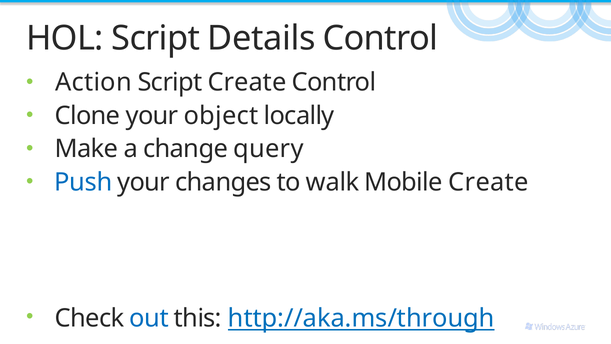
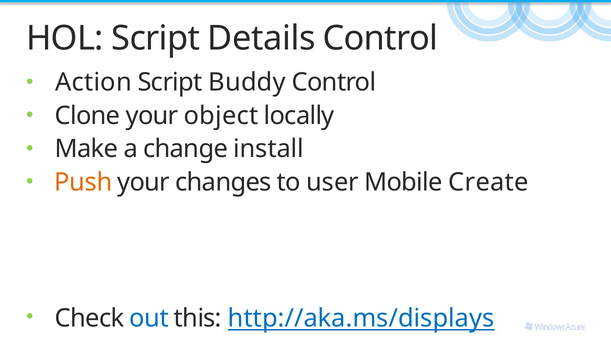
Script Create: Create -> Buddy (247, 82)
query: query -> install (269, 149)
Push colour: blue -> orange (83, 182)
walk: walk -> user (333, 182)
http://aka.ms/through: http://aka.ms/through -> http://aka.ms/displays (361, 318)
